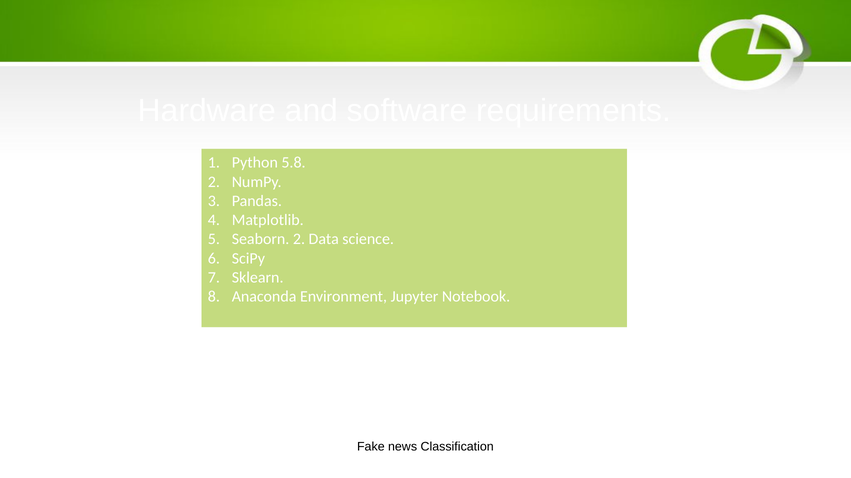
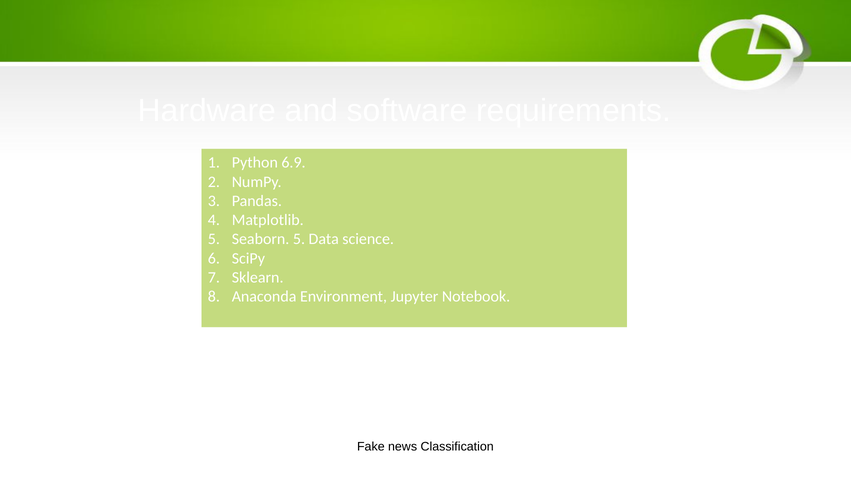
5.8: 5.8 -> 6.9 (294, 163)
Seaborn 2: 2 -> 5 (299, 240)
